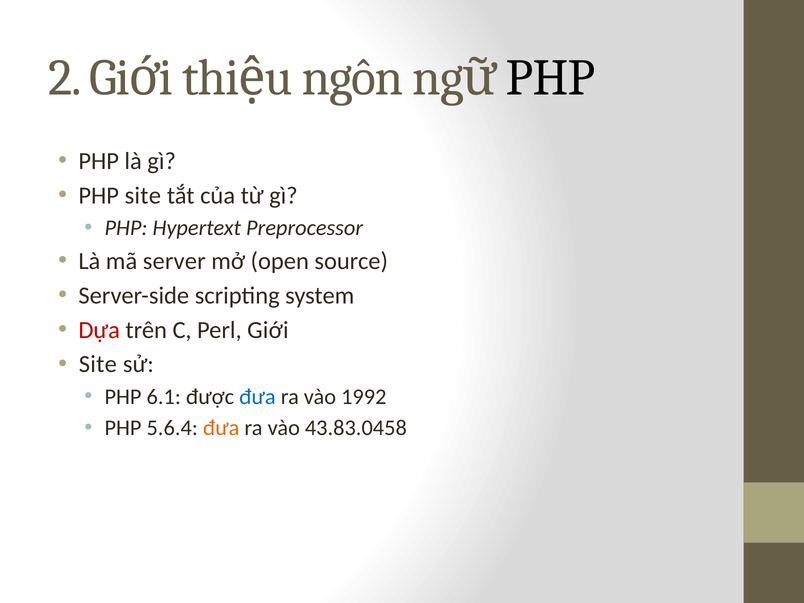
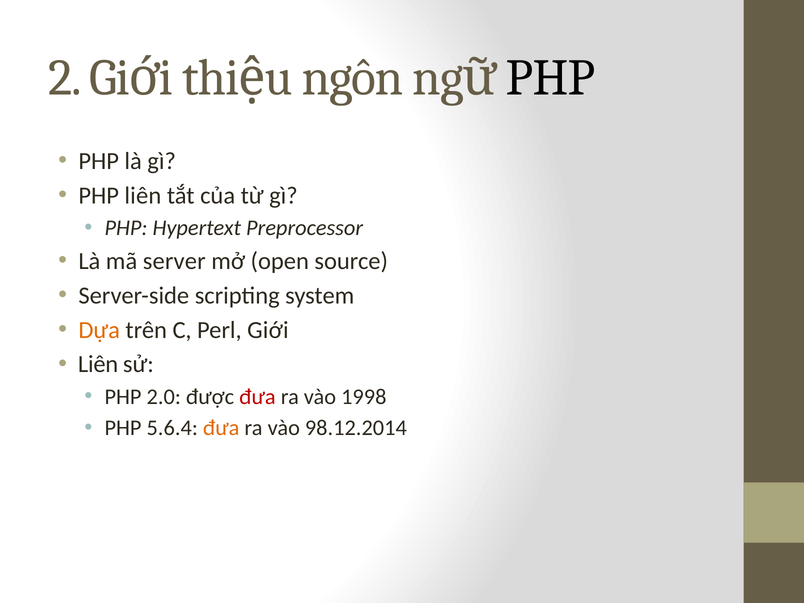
PHP site: site -> liên (143, 196)
Dựa colour: red -> orange (99, 330)
Site: Site -> Liên (98, 364)
6.1: 6.1 -> 2.0 (164, 397)
đưa colour: blue -> red (257, 397)
1992: 1992 -> 1998 (364, 397)
43.83.0458: 43.83.0458 -> 98.12.2014 (356, 428)
